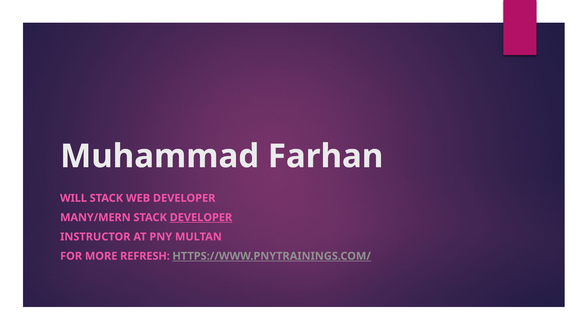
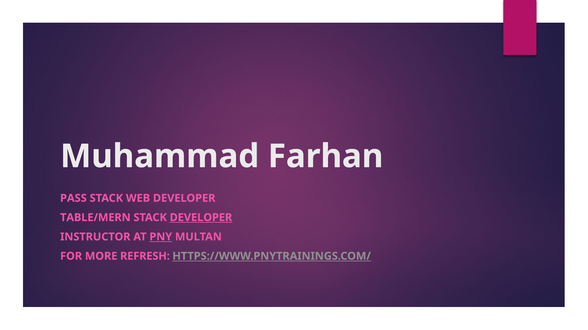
WILL: WILL -> PASS (73, 199)
MANY/MERN: MANY/MERN -> TABLE/MERN (95, 218)
PNY underline: none -> present (161, 237)
